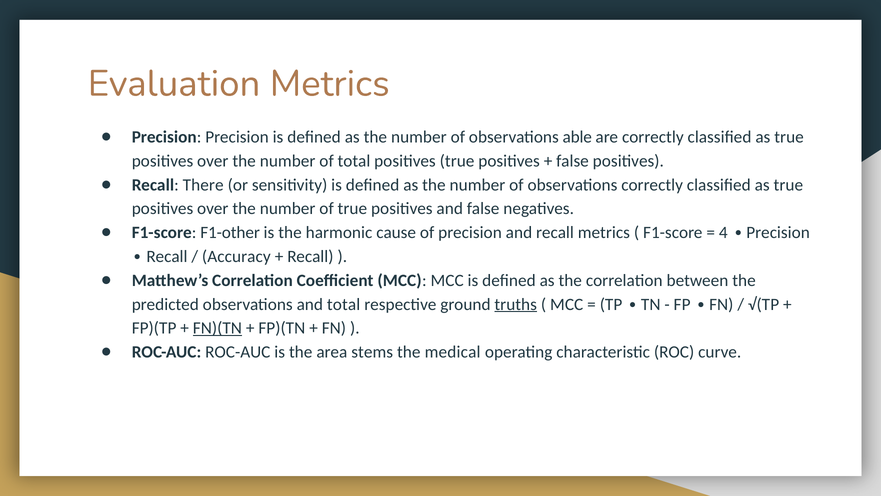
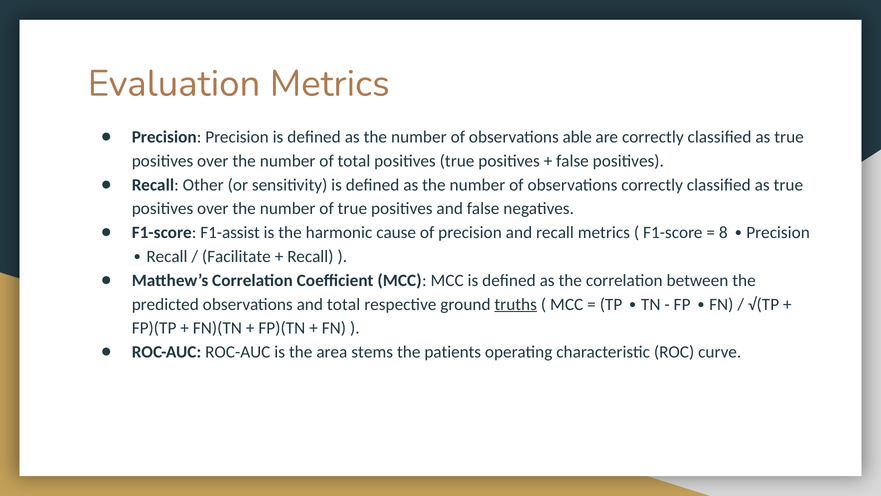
There: There -> Other (203, 185)
F1-other: F1-other -> F1-assist (230, 232)
4: 4 -> 8 (723, 232)
Accuracy: Accuracy -> Facilitate (236, 256)
FN)(TN underline: present -> none (217, 328)
medical: medical -> patients (453, 352)
